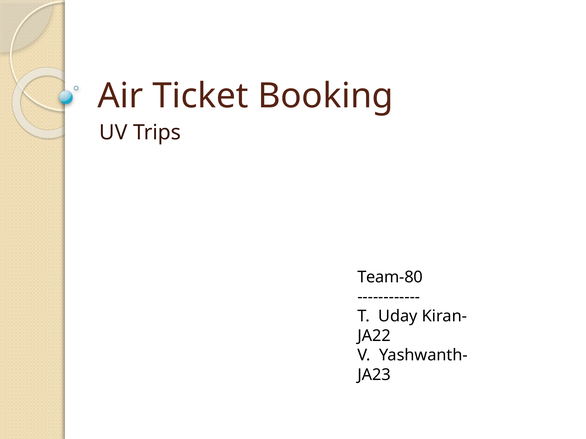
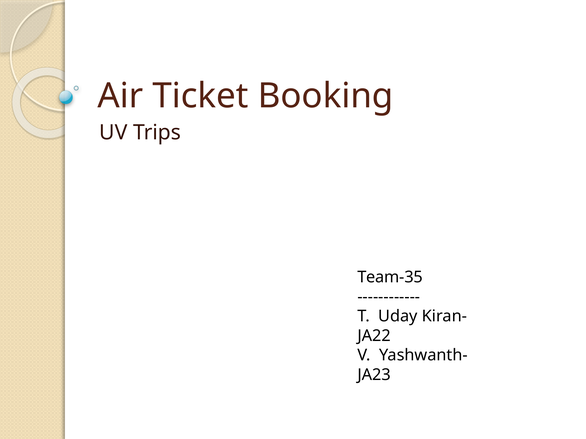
Team-80: Team-80 -> Team-35 (390, 277)
